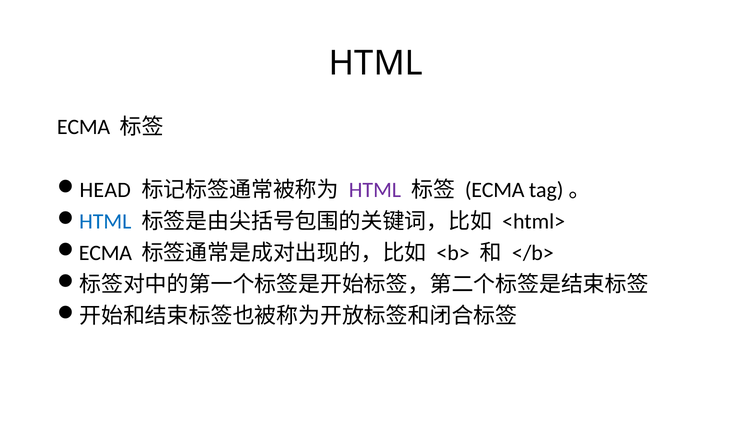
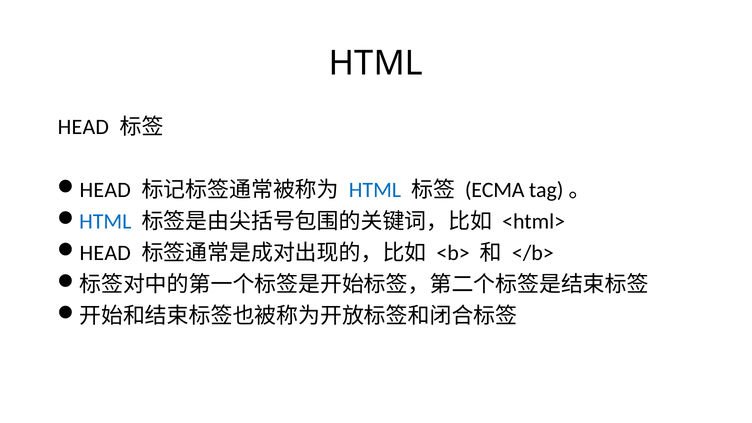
ECMA: ECMA -> HEAD (83, 127)
HTML colour: purple -> blue (375, 190)
ECMA: ECMA -> HEAD (105, 253)
